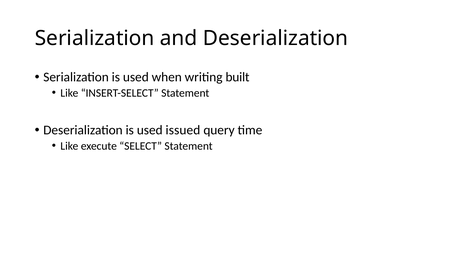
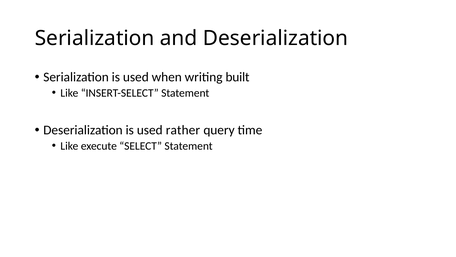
issued: issued -> rather (183, 130)
